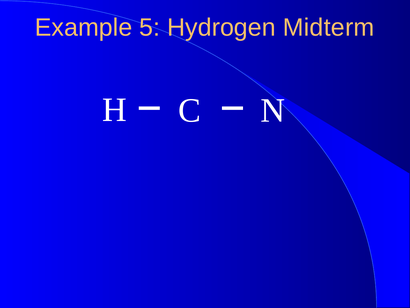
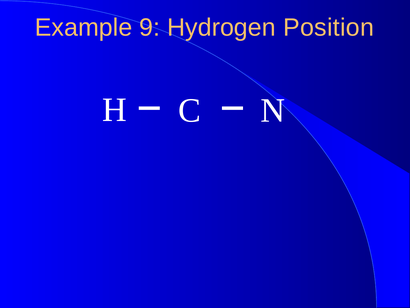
5: 5 -> 9 (150, 27)
Midterm: Midterm -> Position (329, 27)
